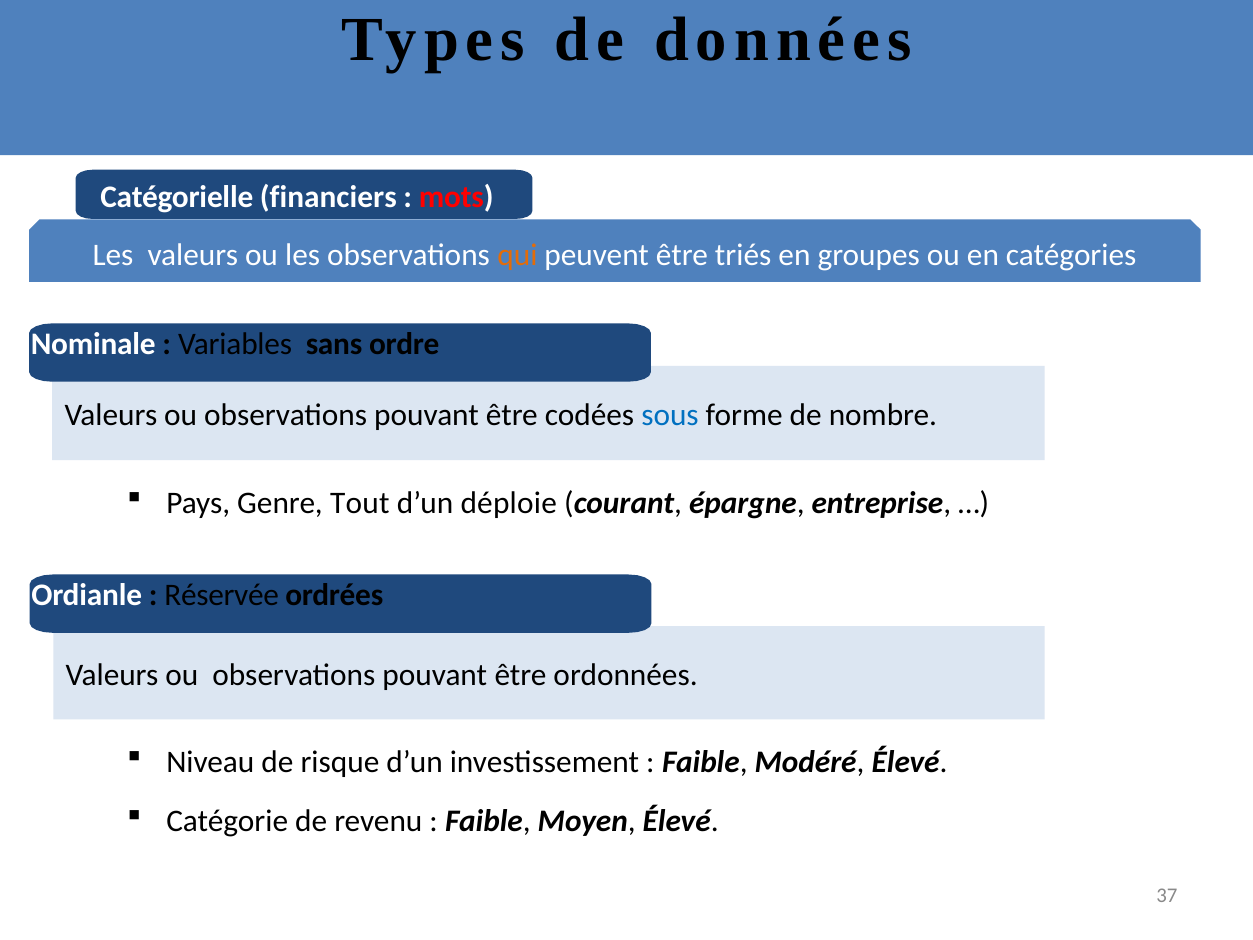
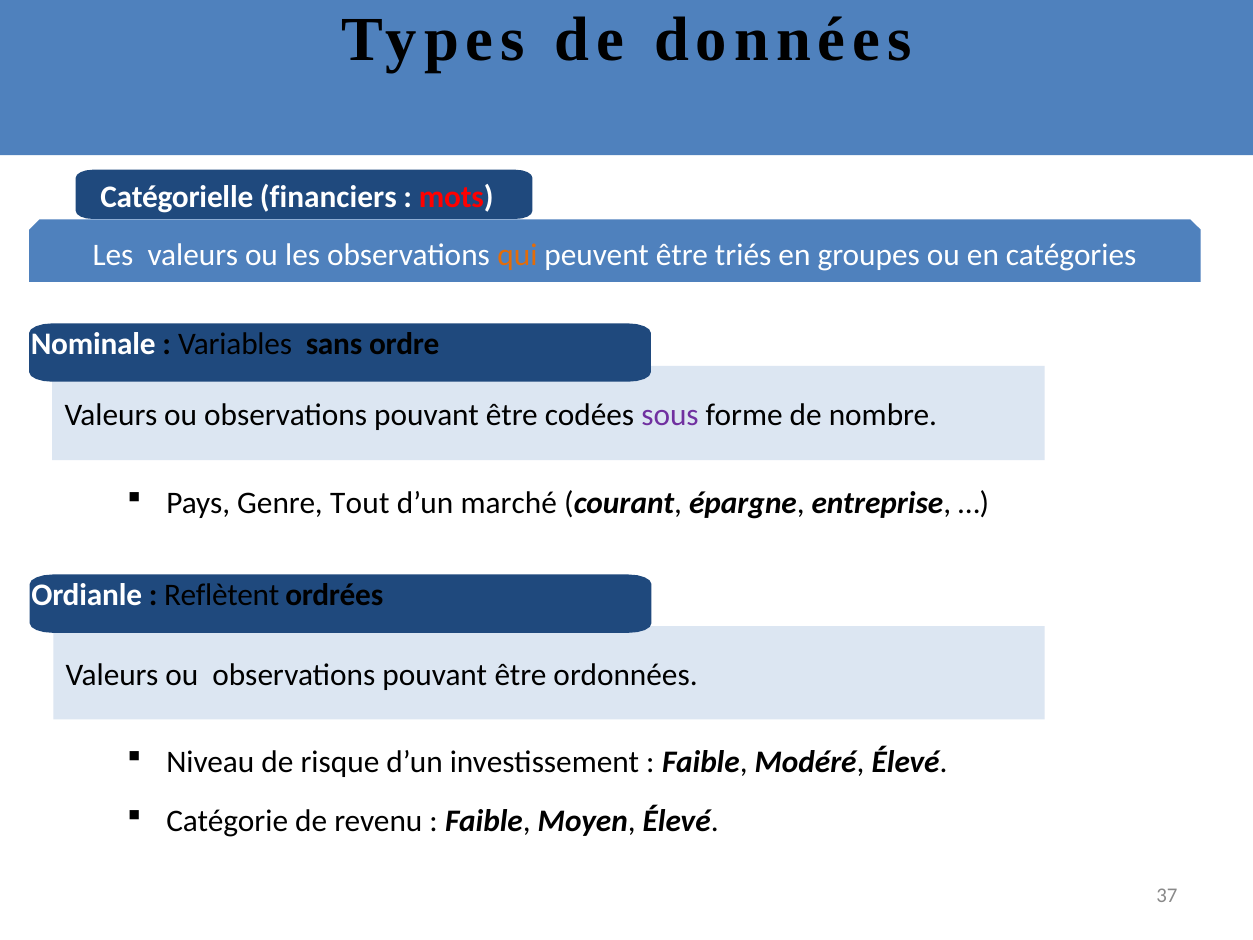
sous colour: blue -> purple (670, 415)
déploie: déploie -> marché (509, 503)
Réservée: Réservée -> Reflètent (222, 595)
